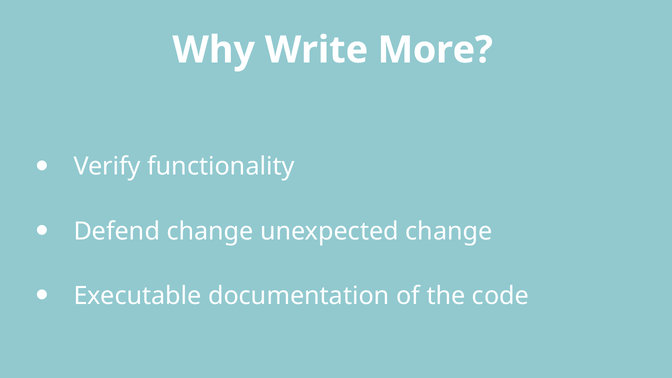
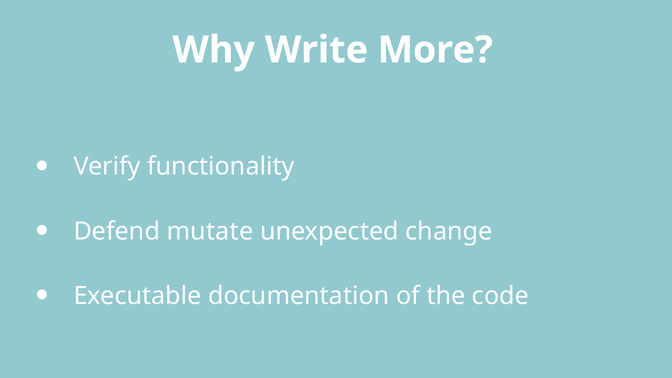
Defend change: change -> mutate (210, 231)
